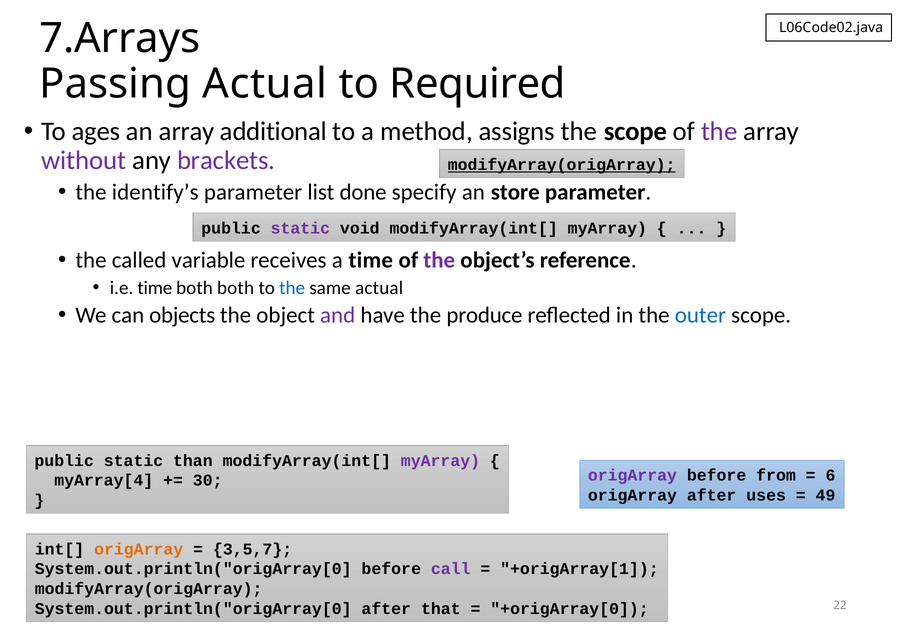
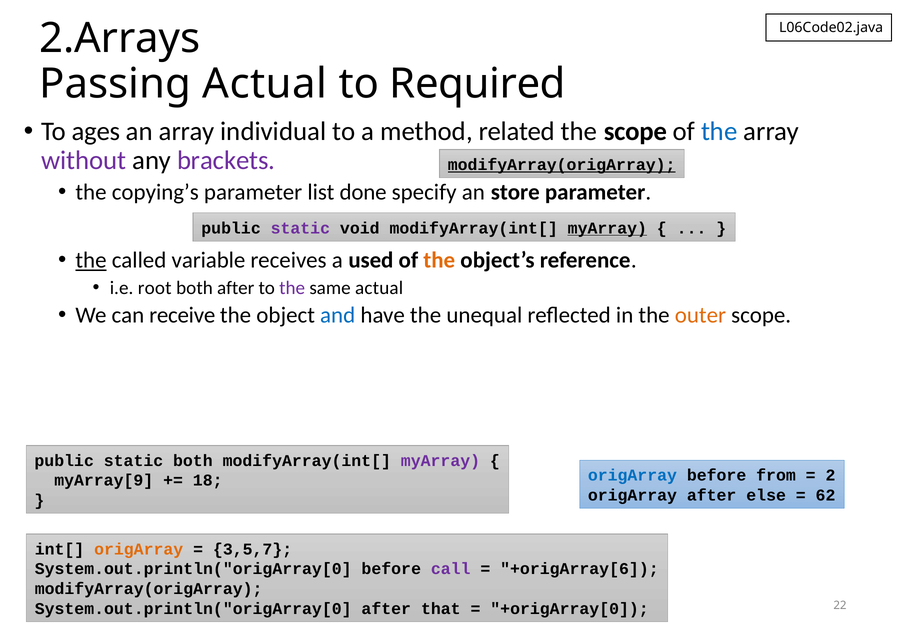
7.Arrays: 7.Arrays -> 2.Arrays (120, 38)
additional: additional -> individual (273, 132)
assigns: assigns -> related (517, 132)
the colour: purple -> blue (719, 132)
identify’s: identify’s -> copying’s (155, 192)
myArray underline: none -> present (607, 228)
the underline: none -> present (91, 260)
a time: time -> used (371, 260)
the colour: purple -> orange (439, 260)
i.e time: time -> root (155, 288)
both both: both -> after (236, 288)
the colour: blue -> purple (292, 288)
objects: objects -> receive (182, 315)
and colour: purple -> blue (338, 315)
produce: produce -> unequal (484, 315)
outer colour: blue -> orange (700, 315)
static than: than -> both (193, 461)
origArray colour: purple -> blue (632, 476)
6: 6 -> 2 (831, 476)
myArray[4: myArray[4 -> myArray[9 (104, 481)
30: 30 -> 18 (208, 481)
uses: uses -> else (766, 496)
49: 49 -> 62 (826, 496)
+origArray[1: +origArray[1 -> +origArray[6 (579, 570)
